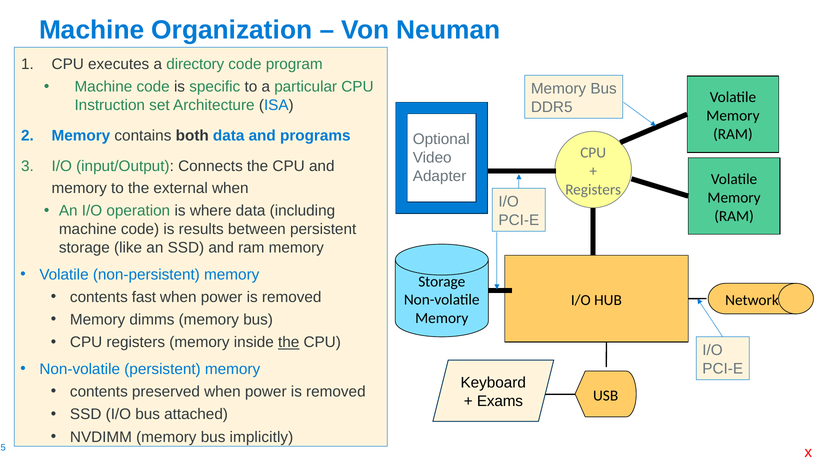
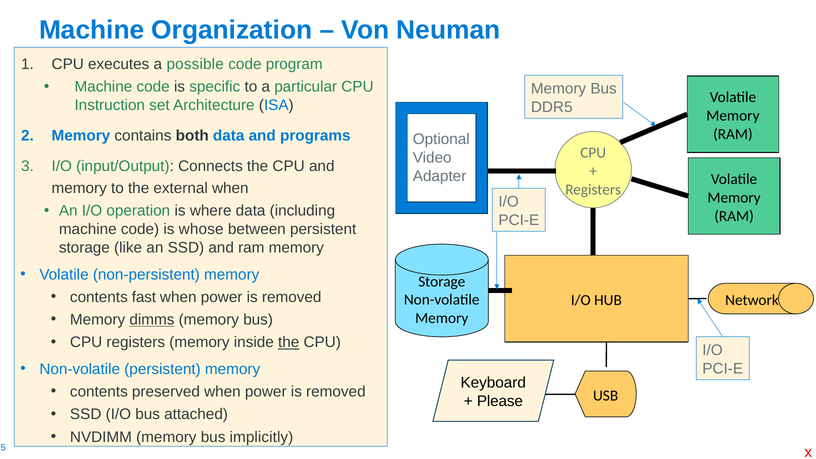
directory: directory -> possible (195, 64)
results: results -> whose (201, 229)
dimms underline: none -> present (152, 320)
Exams: Exams -> Please (500, 401)
